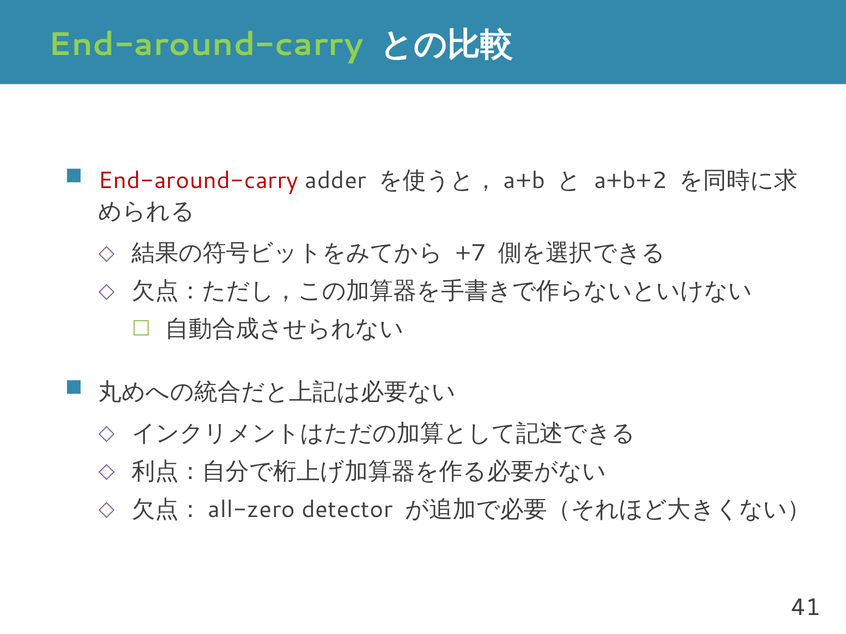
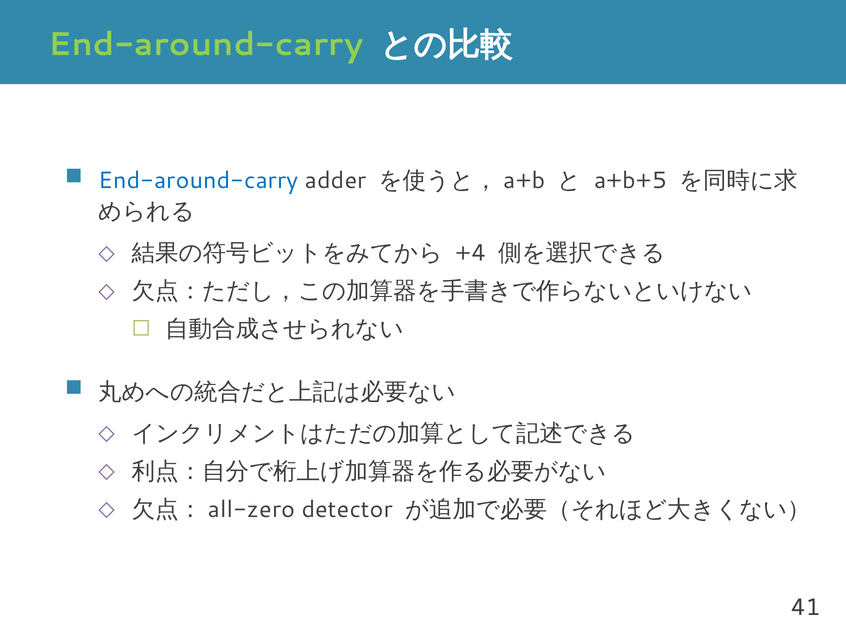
End-around-carry colour: red -> blue (198, 181)
a+b+2: a+b+2 -> a+b+5 (630, 181)
+7: +7 -> +4 (471, 253)
